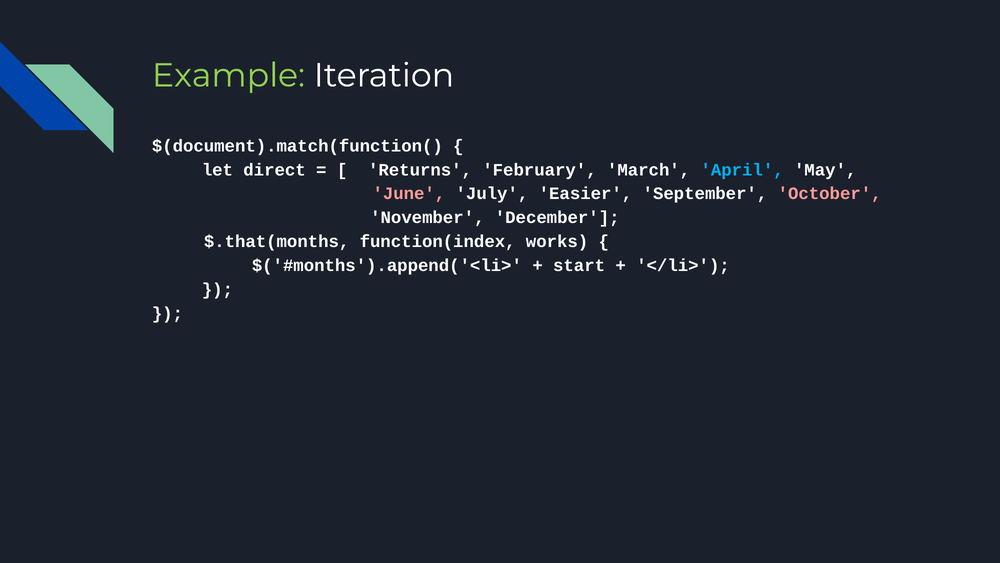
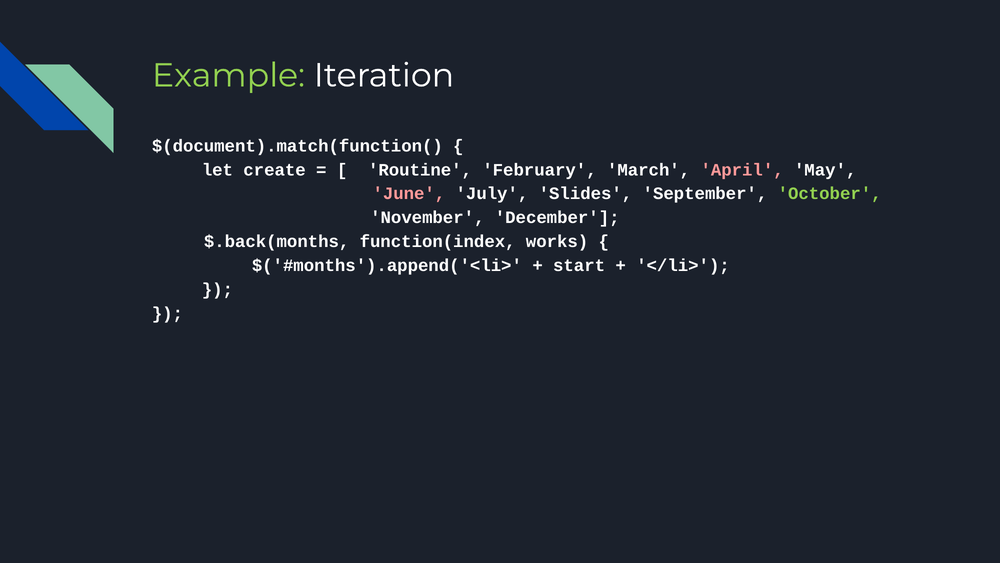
direct: direct -> create (275, 170)
Returns: Returns -> Routine (420, 170)
April colour: light blue -> pink (742, 170)
Easier: Easier -> Slides (585, 194)
October colour: pink -> light green (830, 194)
$.that(months: $.that(months -> $.back(months (277, 241)
